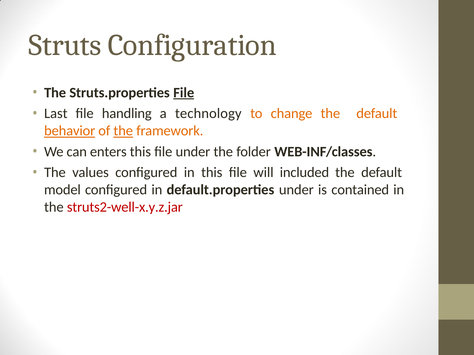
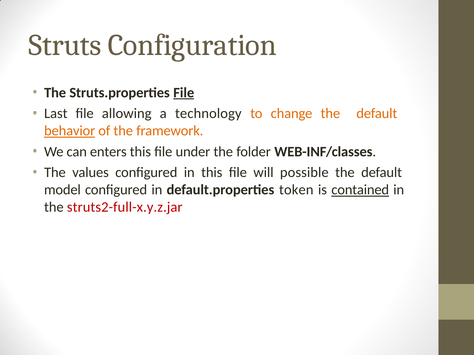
handling: handling -> allowing (127, 114)
the underline: present -> none (123, 131)
included: included -> possible (304, 173)
default.properties under: under -> token (296, 190)
contained underline: none -> present (360, 190)
struts2-well-x.y.z.jar: struts2-well-x.y.z.jar -> struts2-full-x.y.z.jar (125, 207)
